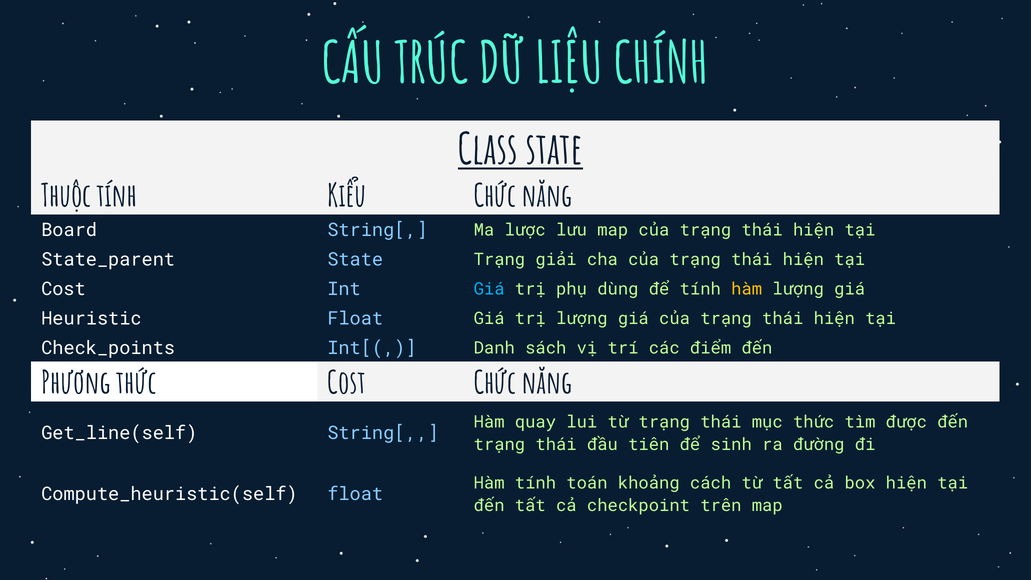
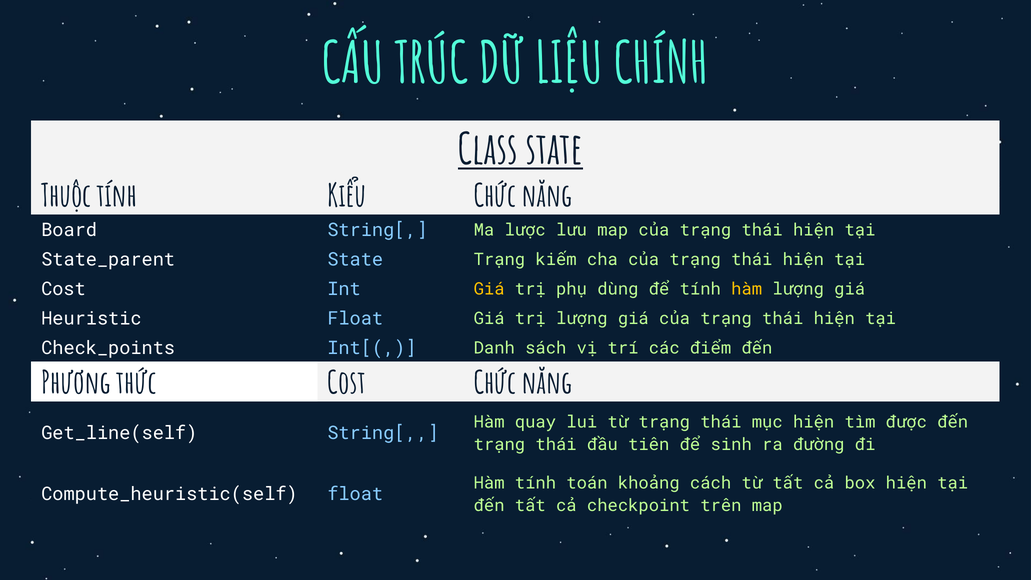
giải: giải -> kiếm (556, 260)
Giá colour: light blue -> yellow (489, 289)
mục thức: thức -> hiện (814, 422)
